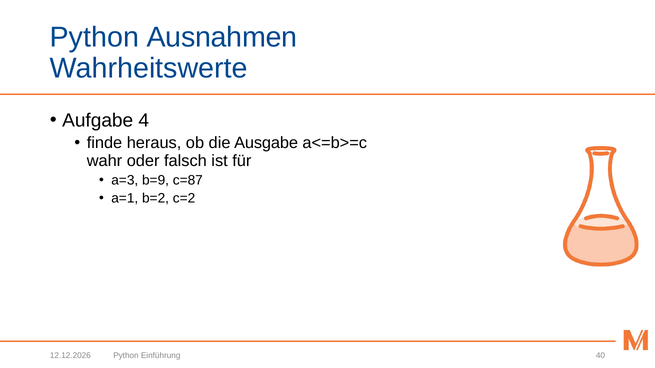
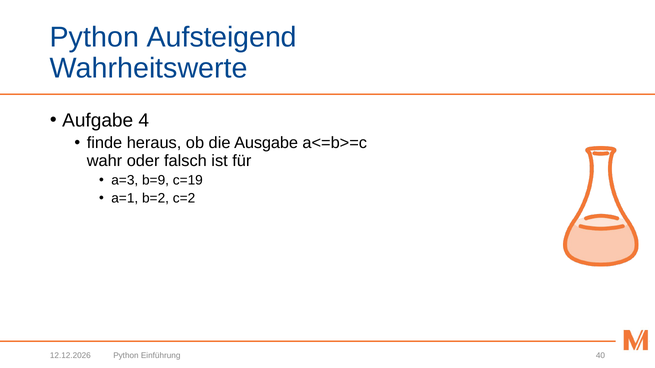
Ausnahmen: Ausnahmen -> Aufsteigend (222, 37)
c=87: c=87 -> c=19 (188, 180)
